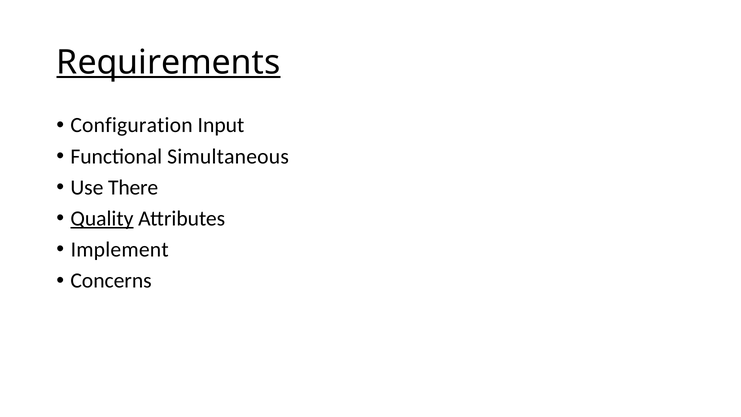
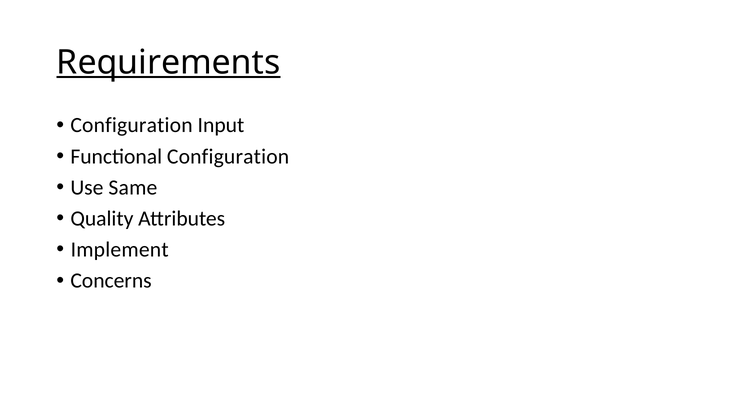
Functional Simultaneous: Simultaneous -> Configuration (228, 156)
There: There -> Same (133, 187)
Quality underline: present -> none (102, 218)
